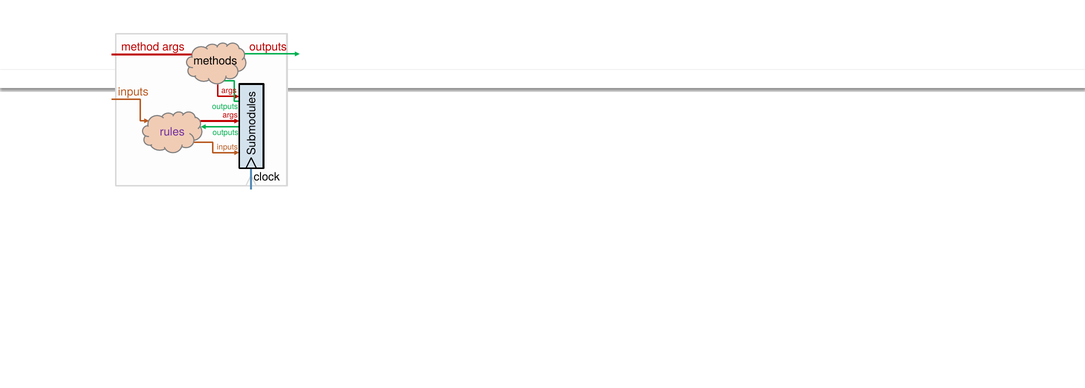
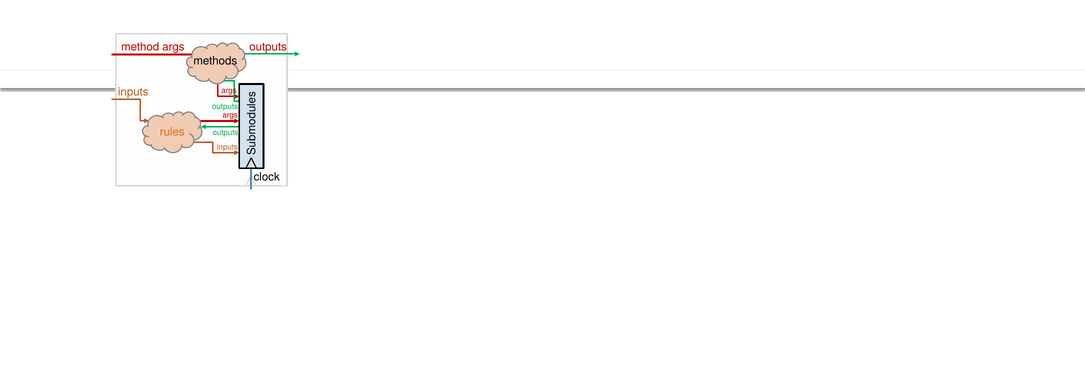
rules colour: purple -> orange (172, 132)
